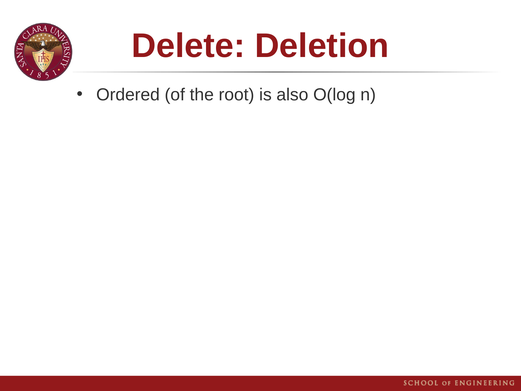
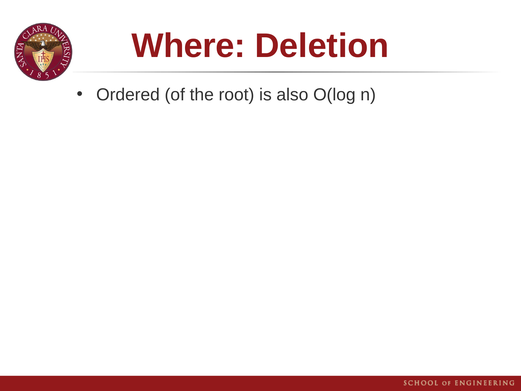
Delete: Delete -> Where (189, 46)
